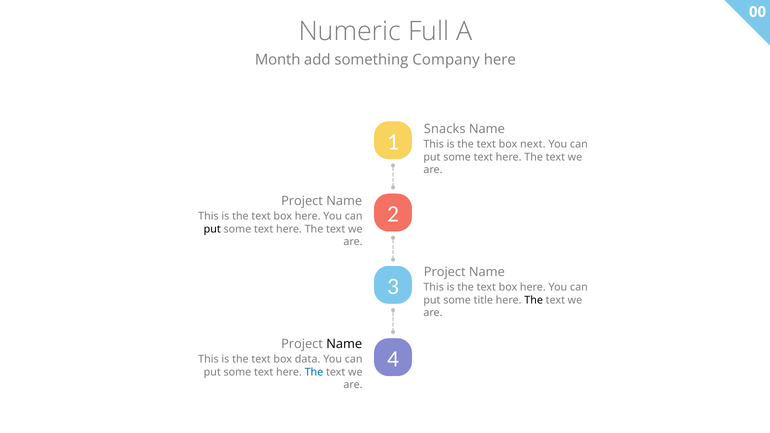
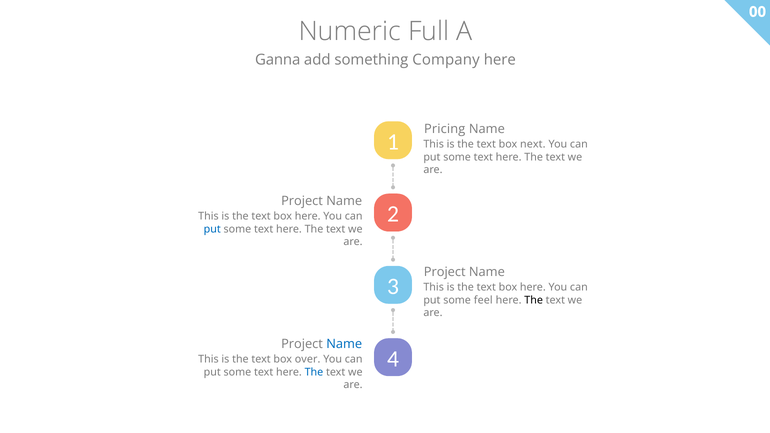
Month: Month -> Ganna (278, 60)
Snacks: Snacks -> Pricing (445, 129)
put colour: black -> blue (212, 229)
title: title -> feel (483, 300)
Name colour: black -> blue (344, 344)
data: data -> over (308, 359)
